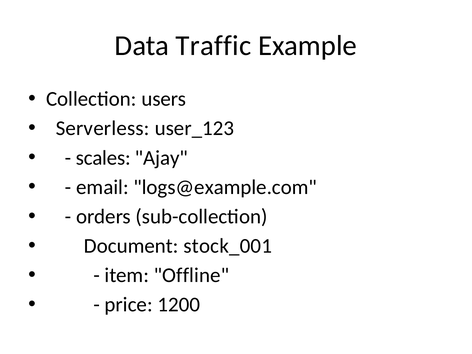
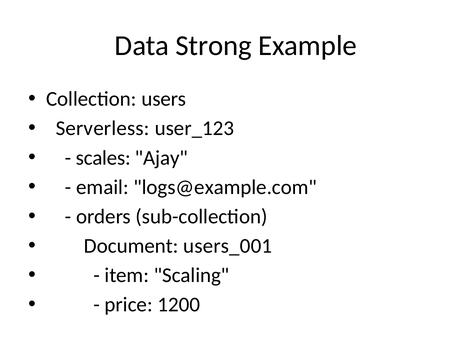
Traffic: Traffic -> Strong (214, 46)
stock_001: stock_001 -> users_001 (228, 246)
Offline: Offline -> Scaling (192, 275)
